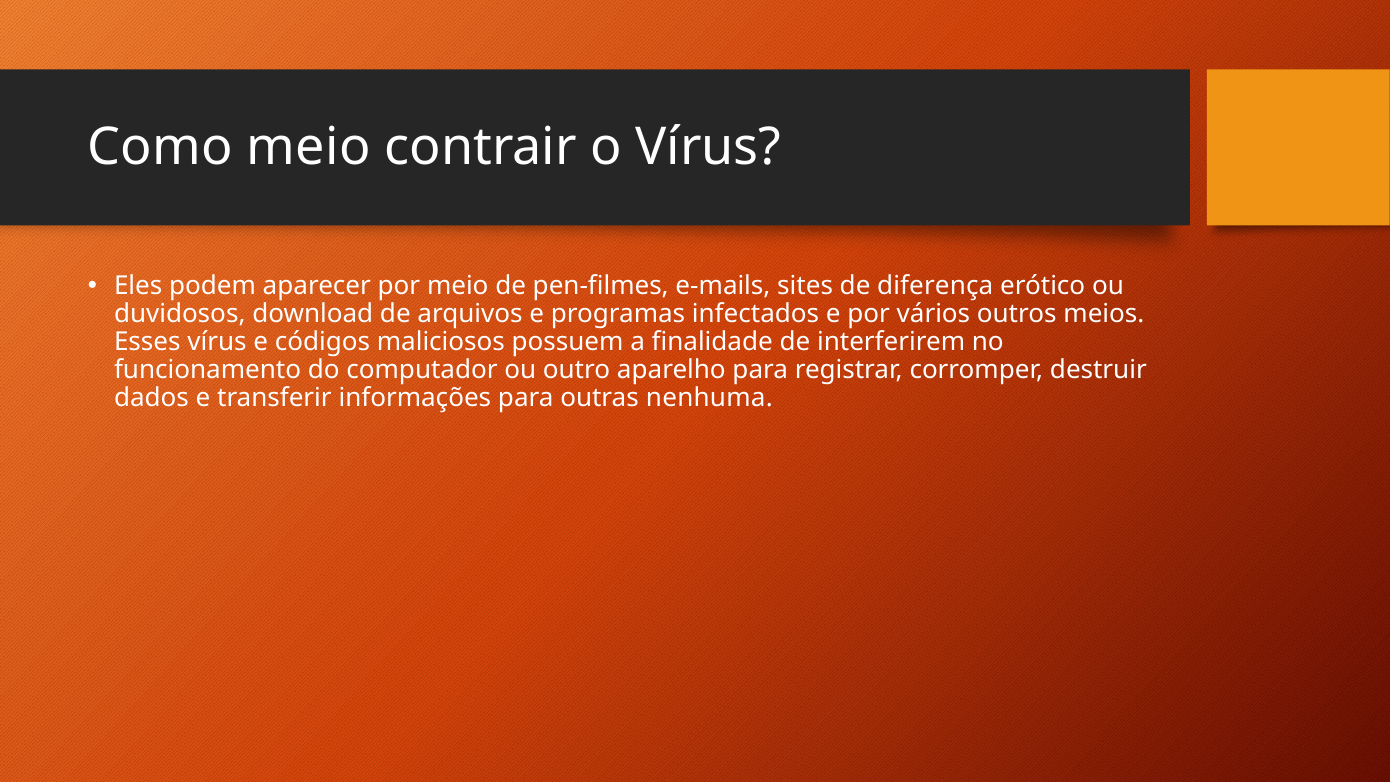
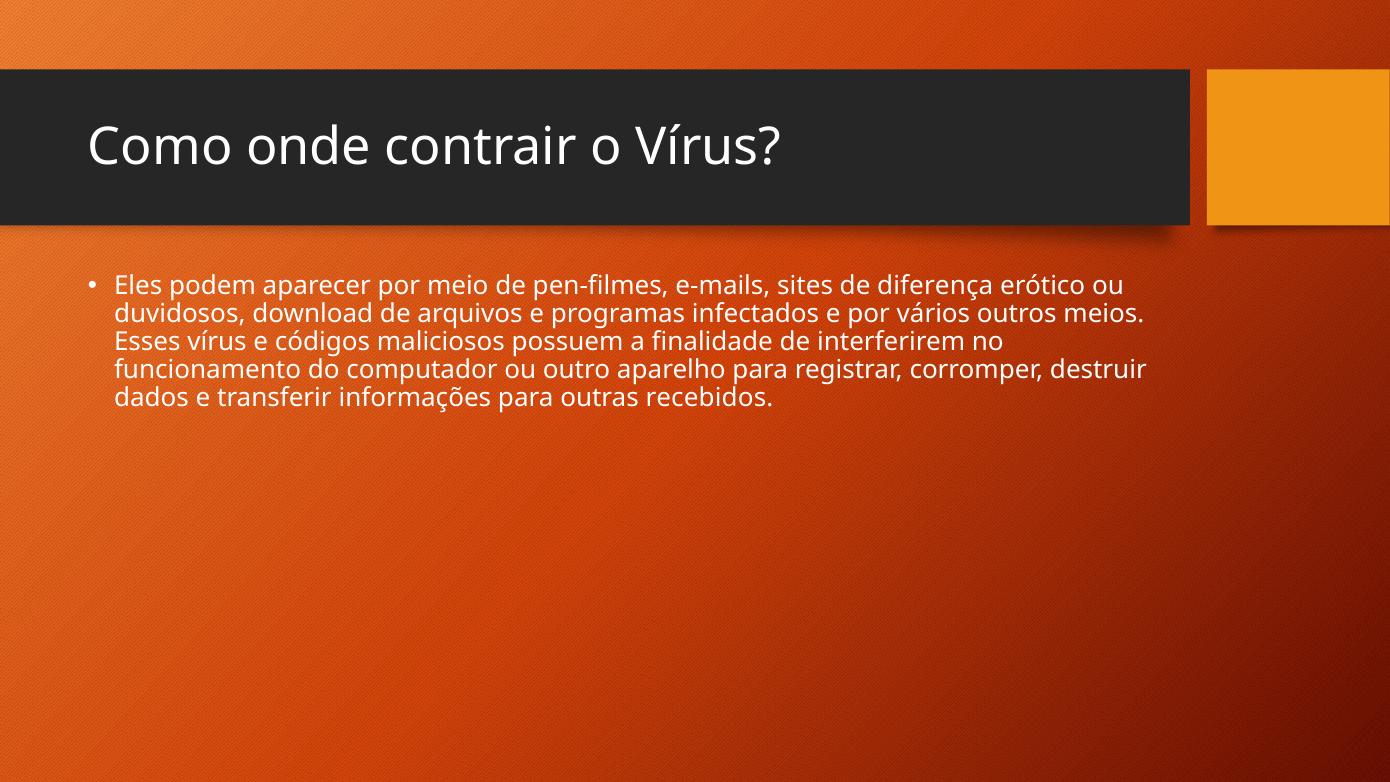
Como meio: meio -> onde (309, 147)
nenhuma: nenhuma -> recebidos (709, 398)
